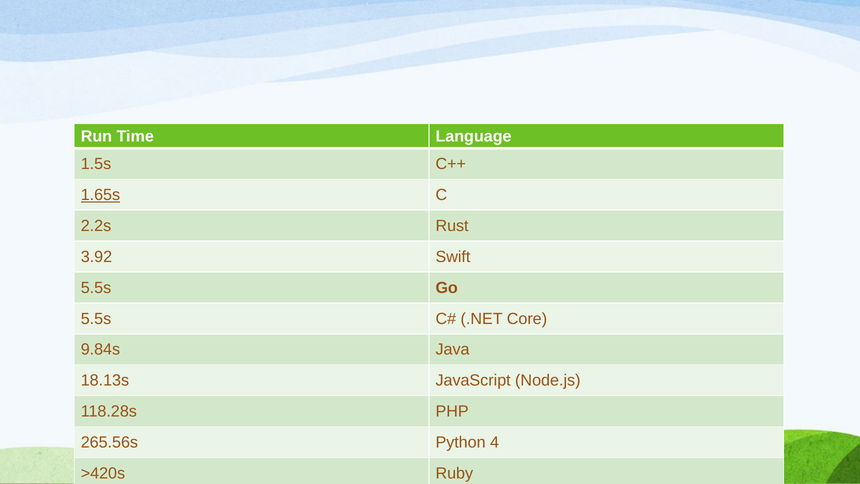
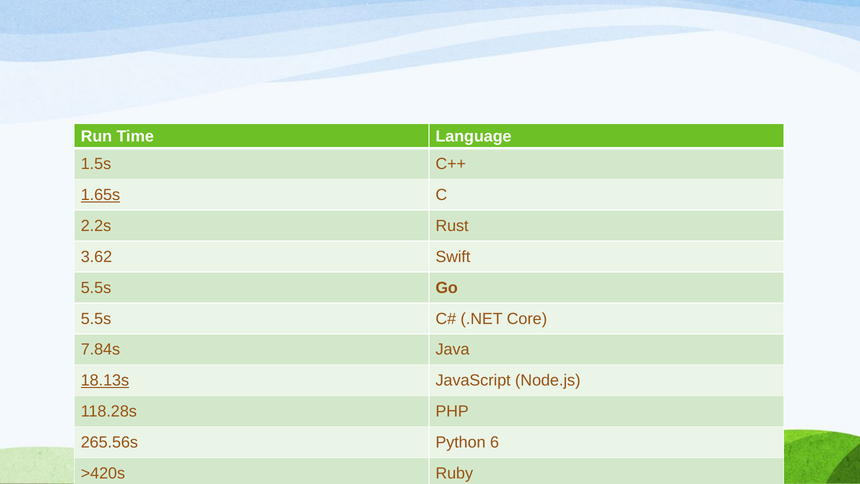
3.92: 3.92 -> 3.62 (96, 257)
9.84s: 9.84s -> 7.84s (100, 349)
18.13s underline: none -> present (105, 380)
4: 4 -> 6 (495, 442)
